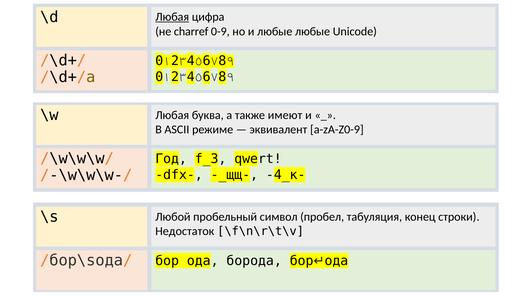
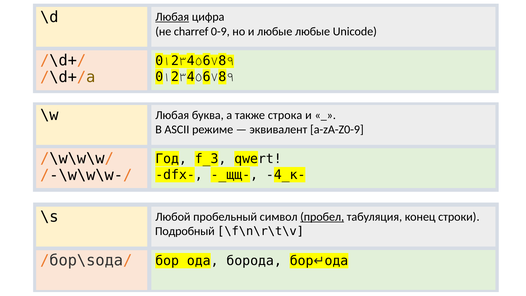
имеют: имеют -> строка (285, 115)
пробел underline: none -> present (322, 217)
Недостаток: Недостаток -> Подробный (185, 231)
